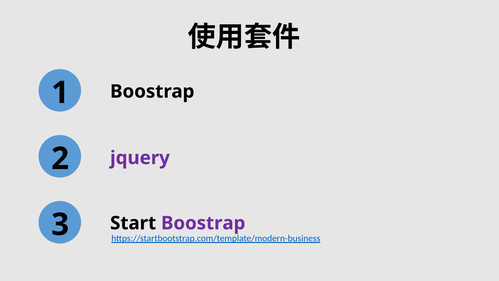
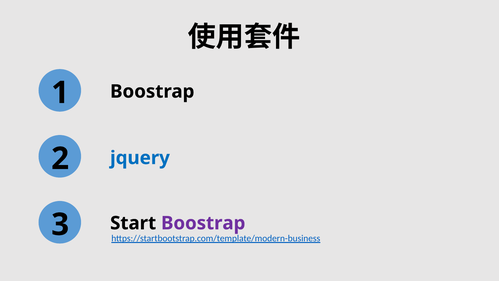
jquery colour: purple -> blue (140, 158)
